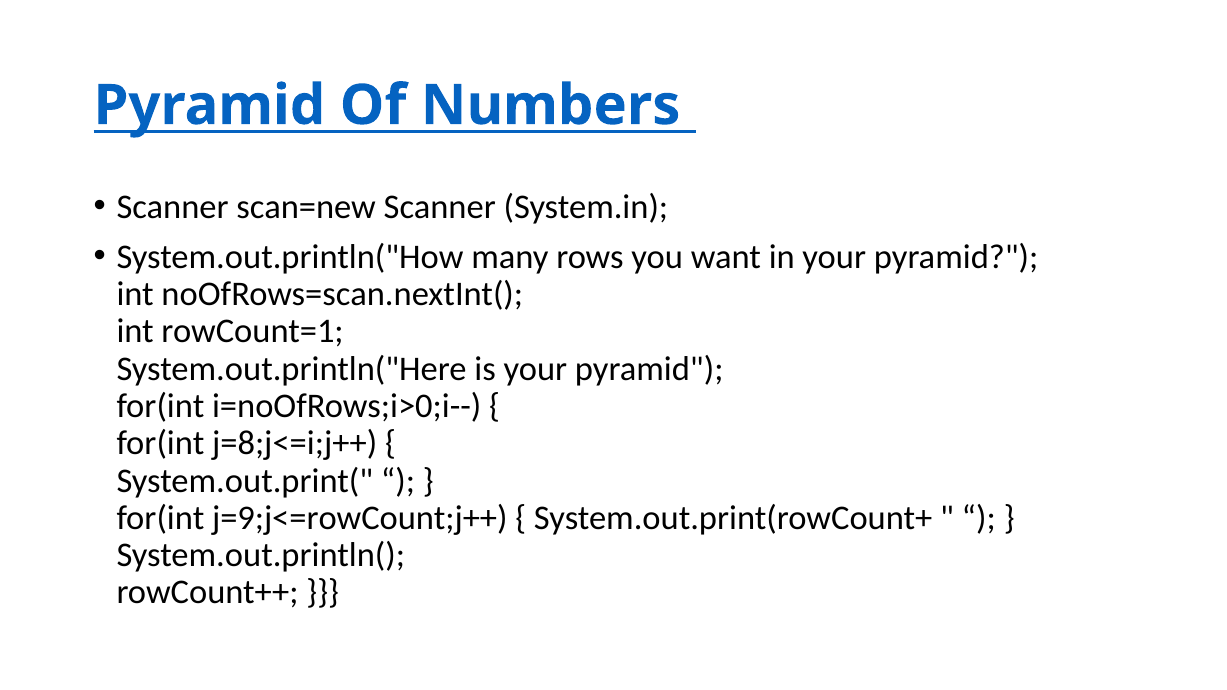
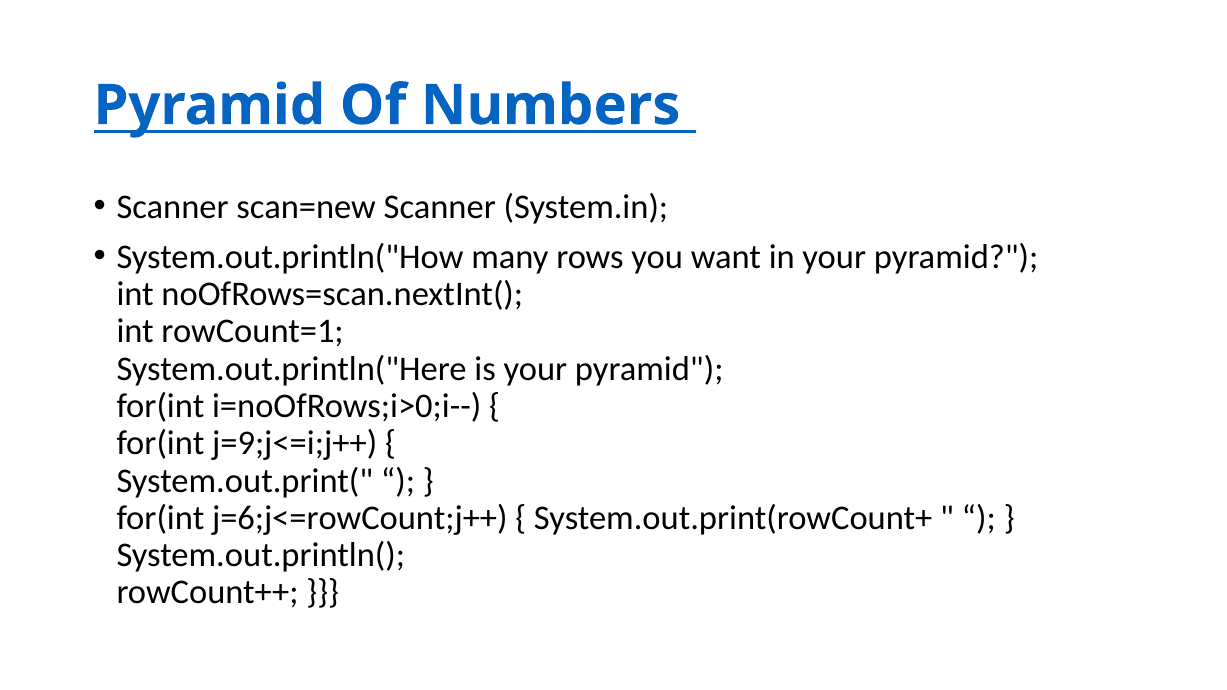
j=8;j<=i;j++: j=8;j<=i;j++ -> j=9;j<=i;j++ (295, 443)
j=9;j<=rowCount;j++: j=9;j<=rowCount;j++ -> j=6;j<=rowCount;j++ (360, 518)
